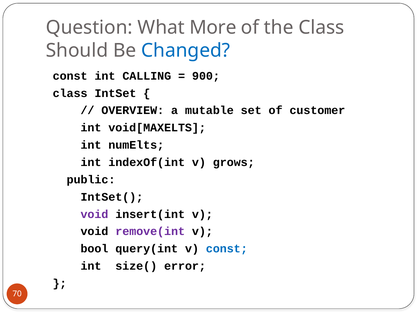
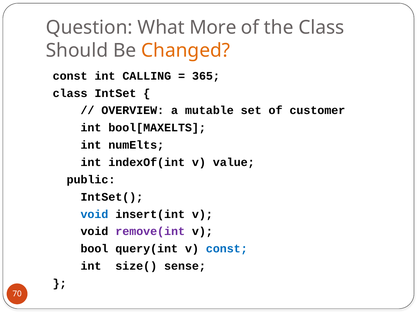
Changed colour: blue -> orange (186, 50)
900: 900 -> 365 (206, 76)
void[MAXELTS: void[MAXELTS -> bool[MAXELTS (157, 128)
grows: grows -> value (234, 162)
void colour: purple -> blue (94, 214)
error: error -> sense (185, 266)
